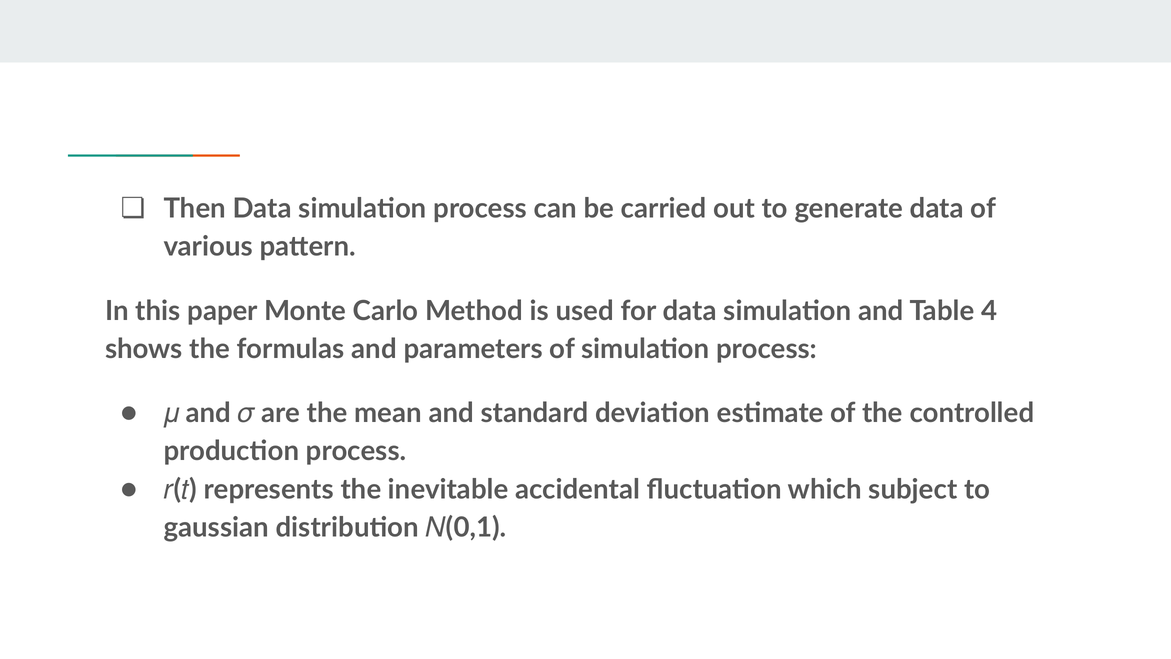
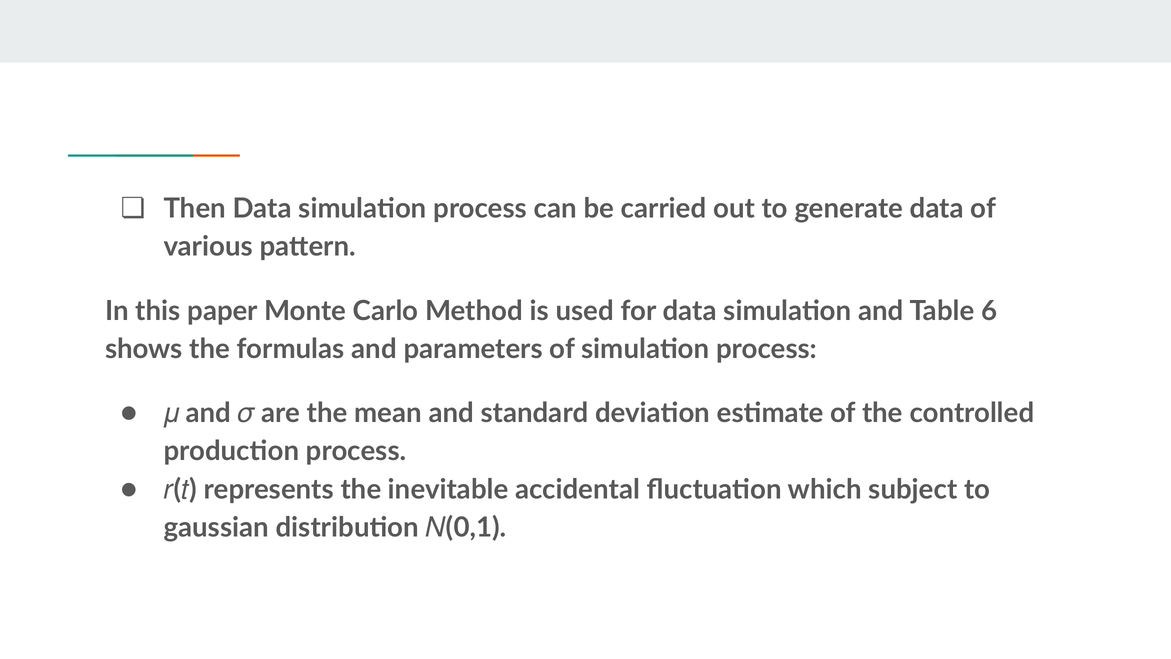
4: 4 -> 6 (989, 311)
